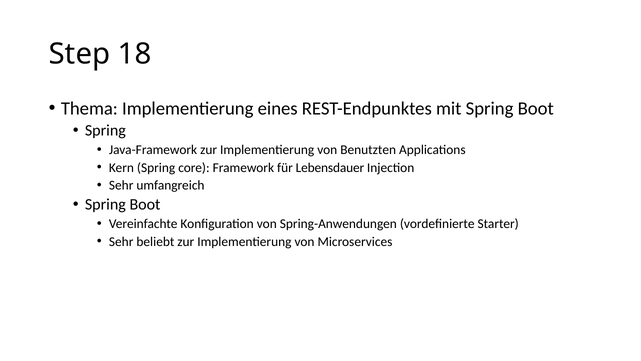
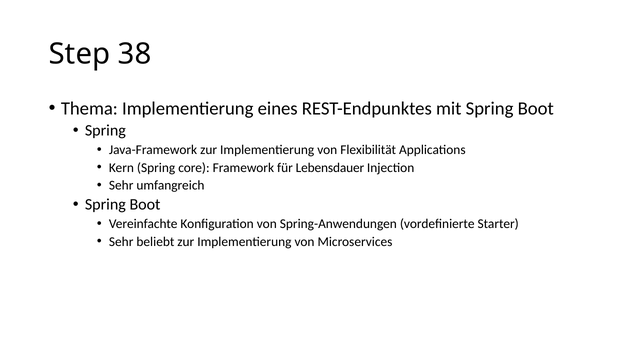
18: 18 -> 38 (135, 54)
Benutzten: Benutzten -> Flexibilität (368, 150)
